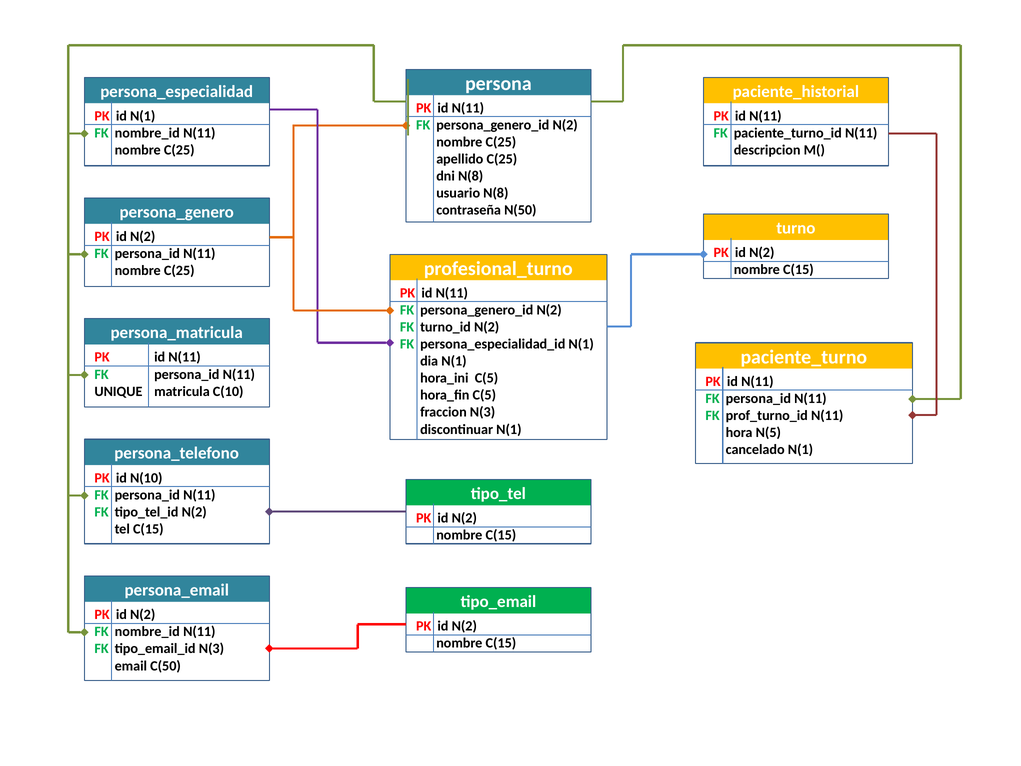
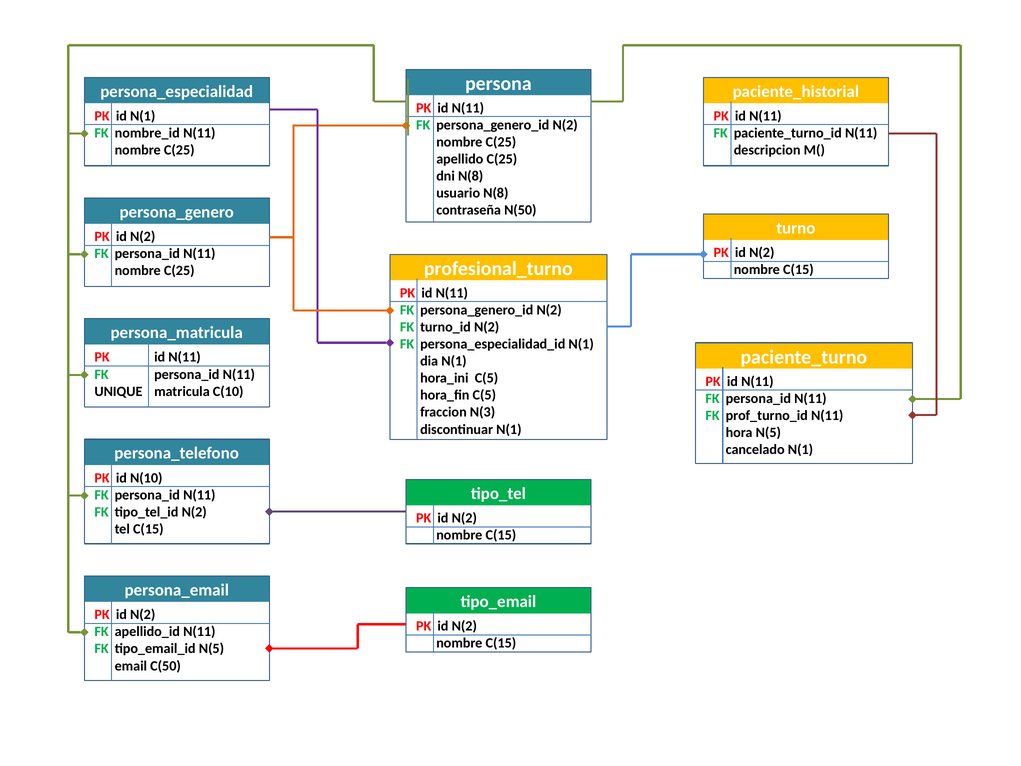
nombre_id: nombre_id -> apellido_id (147, 632)
tipo_email_id N(3: N(3 -> N(5 (211, 649)
